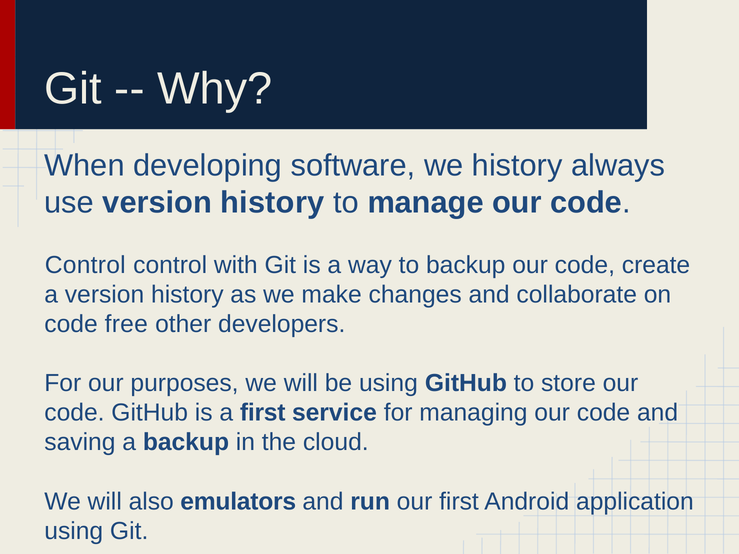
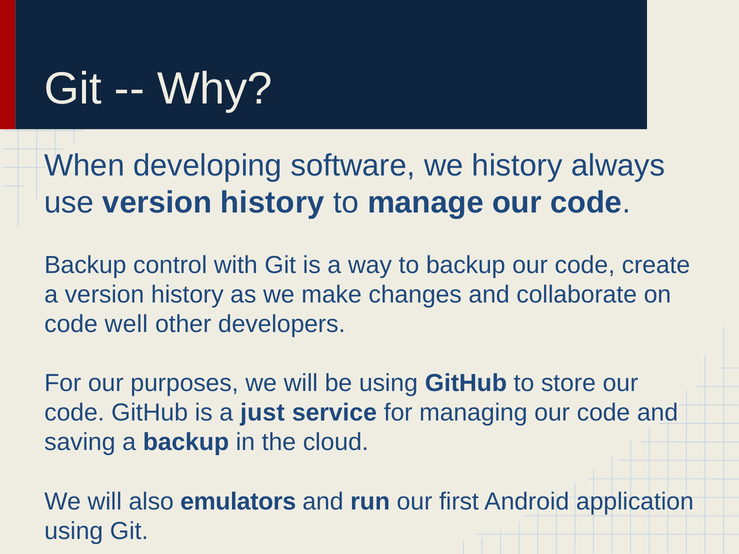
Control: Control -> Backup (85, 265)
free: free -> well (126, 324)
a first: first -> just (262, 413)
